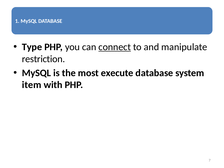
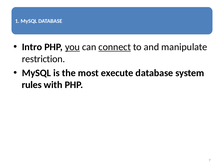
Type: Type -> Intro (32, 47)
you underline: none -> present (72, 47)
item: item -> rules (32, 85)
